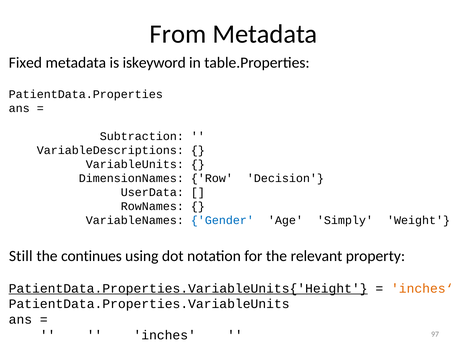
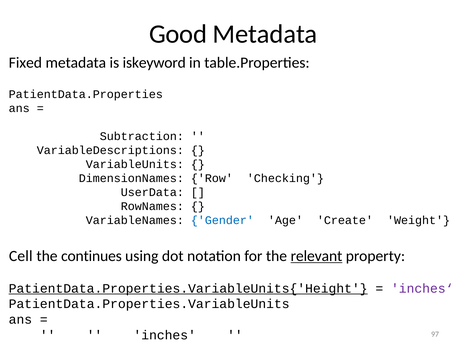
From: From -> Good (178, 34)
Decision: Decision -> Checking (285, 178)
Simply: Simply -> Create (345, 221)
Still: Still -> Cell (21, 256)
relevant underline: none -> present (316, 256)
inches‘ colour: orange -> purple (422, 289)
